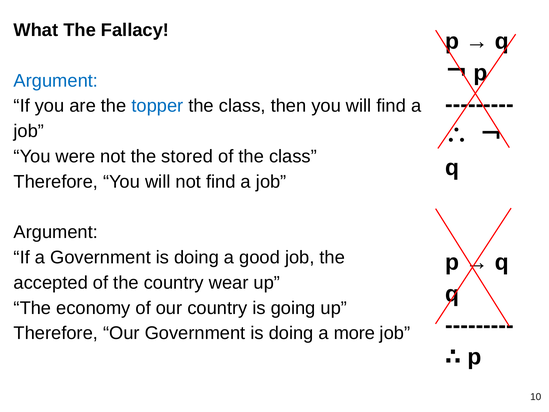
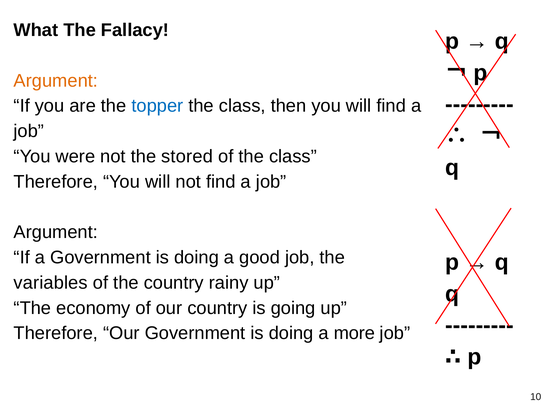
Argument colour: blue -> orange (56, 81)
accepted: accepted -> variables (51, 283)
wear: wear -> rainy (229, 283)
